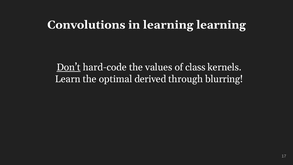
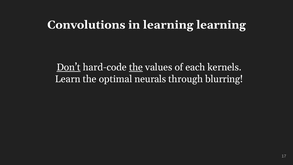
the underline: none -> present (136, 67)
class: class -> each (195, 67)
derived: derived -> neurals (150, 79)
